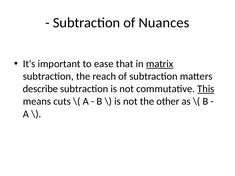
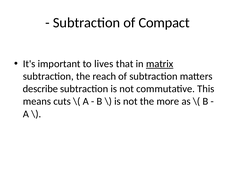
Nuances: Nuances -> Compact (164, 23)
ease: ease -> lives (104, 64)
This underline: present -> none (206, 89)
other: other -> more (168, 102)
